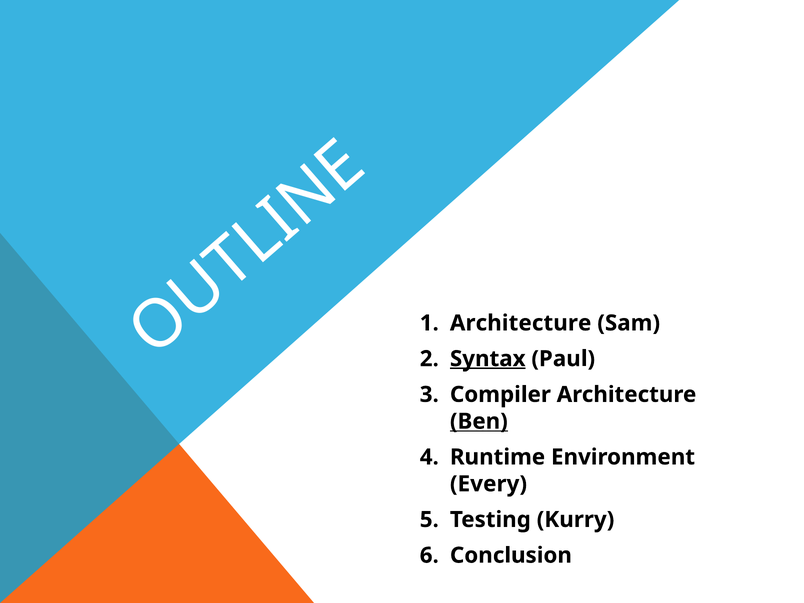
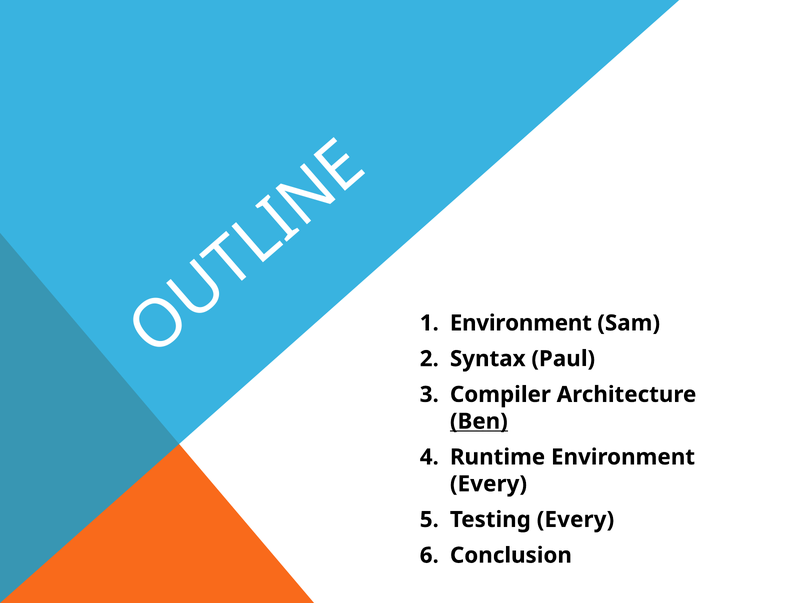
Architecture: Architecture -> Environment (521, 323)
Syntax underline: present -> none (488, 359)
Testing Kurry: Kurry -> Every (575, 520)
